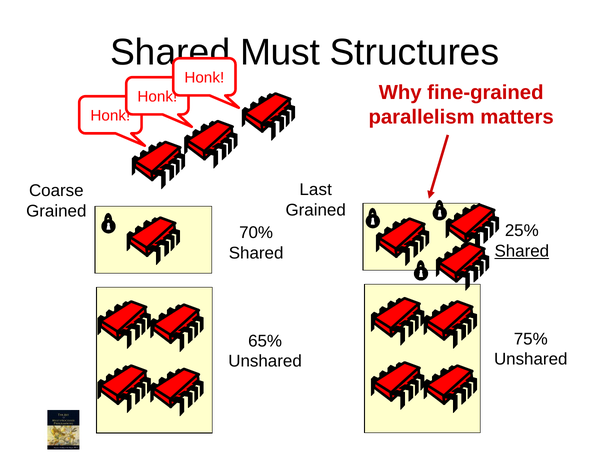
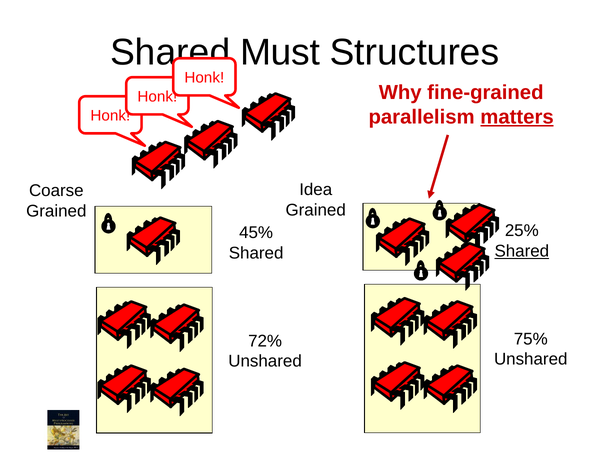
matters underline: none -> present (517, 117)
Last: Last -> Idea (316, 190)
70%: 70% -> 45% (256, 233)
65%: 65% -> 72% (265, 341)
